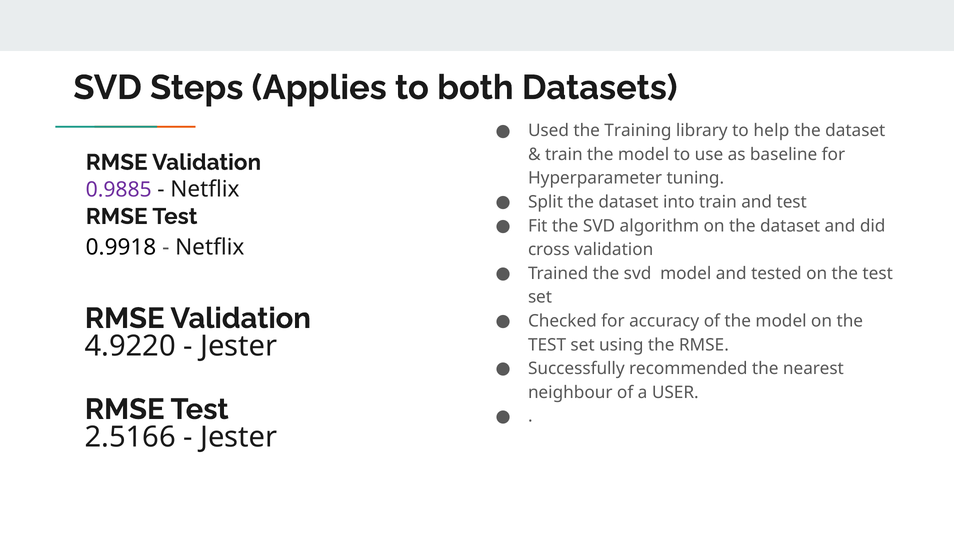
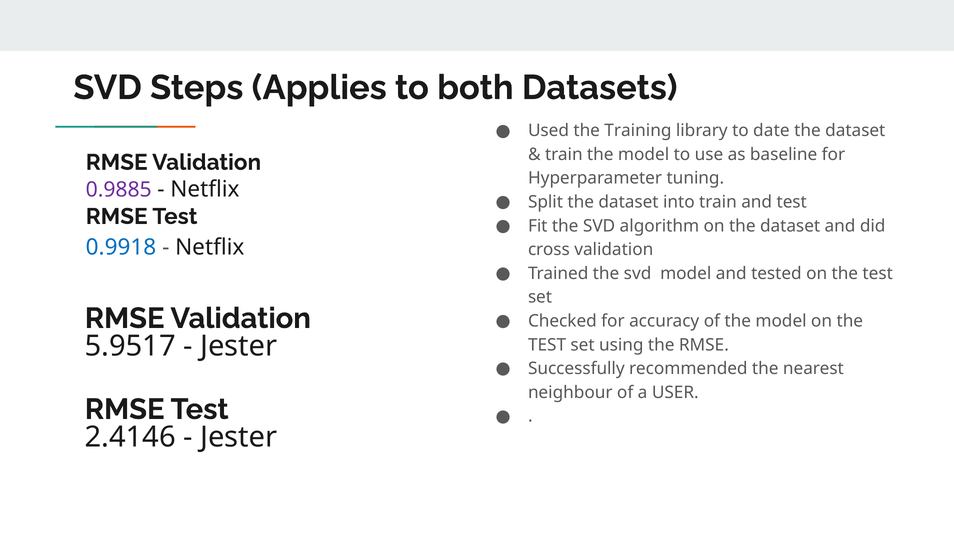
help: help -> date (771, 131)
0.9918 colour: black -> blue (121, 247)
4.9220: 4.9220 -> 5.9517 (130, 346)
2.5166: 2.5166 -> 2.4146 (130, 437)
